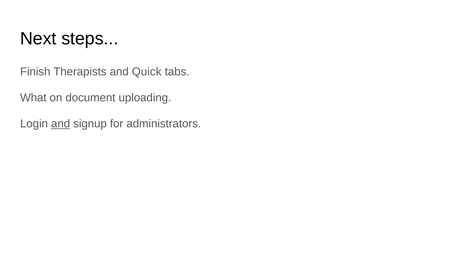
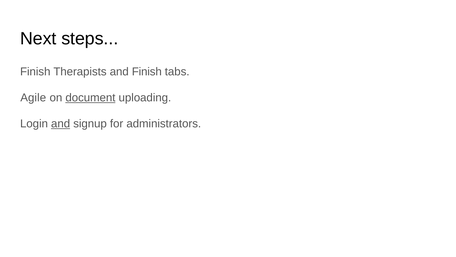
and Quick: Quick -> Finish (147, 72)
What: What -> Agile (33, 98)
document underline: none -> present (90, 98)
